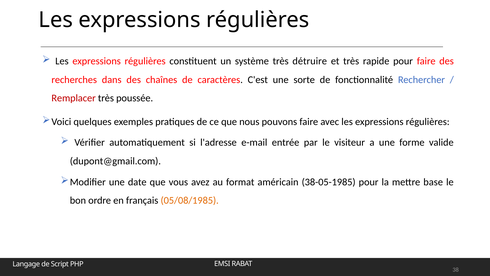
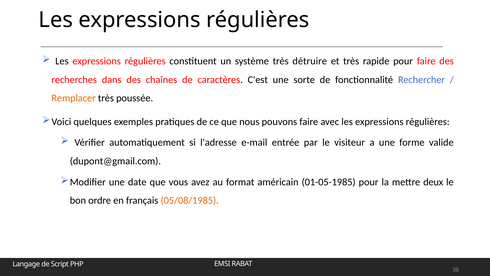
Remplacer colour: red -> orange (74, 98)
38-05-1985: 38-05-1985 -> 01-05-1985 (329, 182)
base: base -> deux (433, 182)
